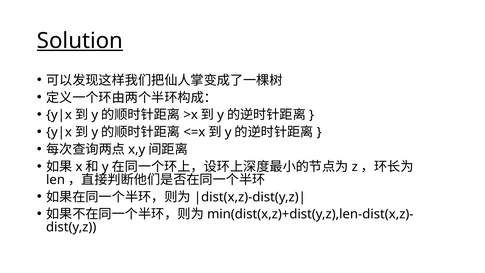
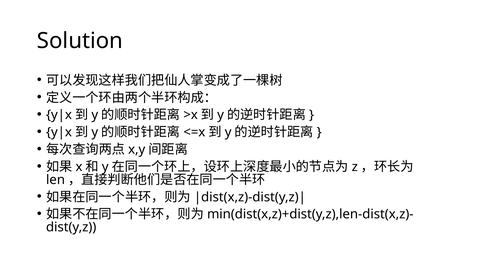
Solution underline: present -> none (80, 41)
